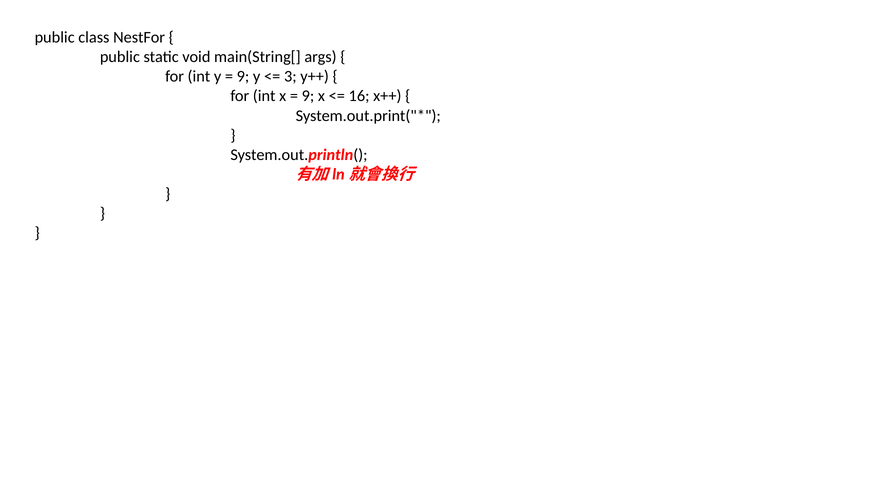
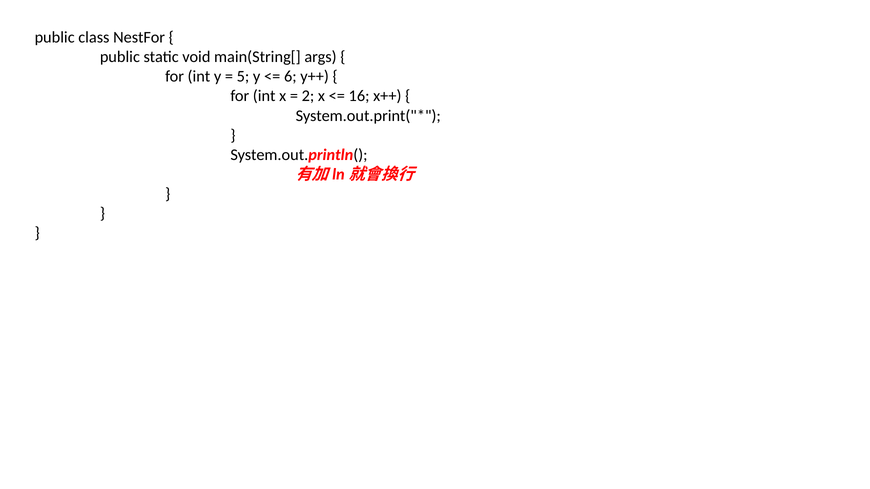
9: 9 -> 5 (243, 77)
3: 3 -> 6 (290, 77)
9: 9 -> 2 (308, 96)
